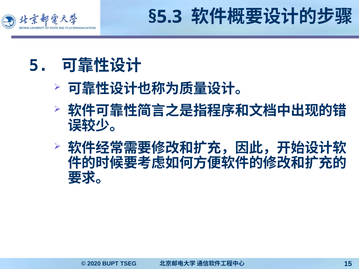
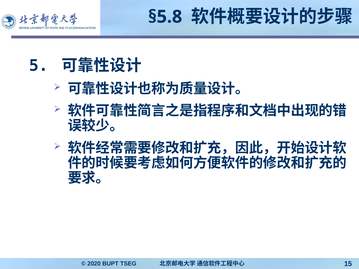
§5.3: §5.3 -> §5.8 (165, 17)
